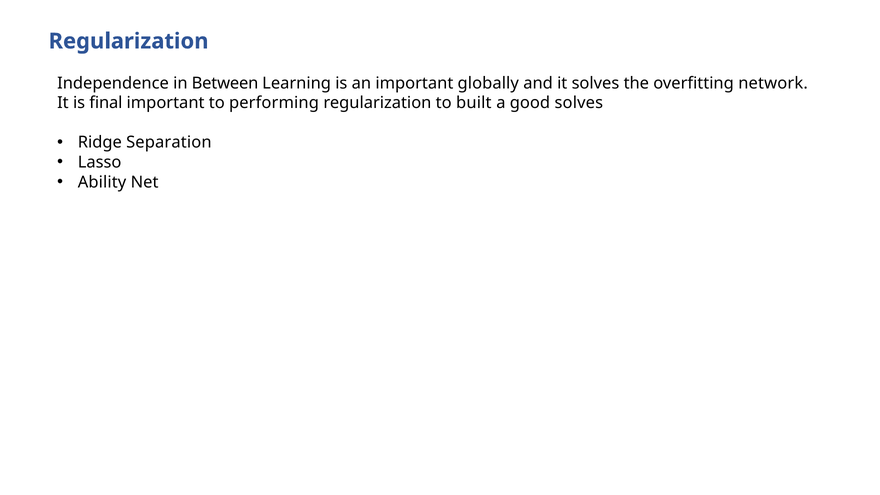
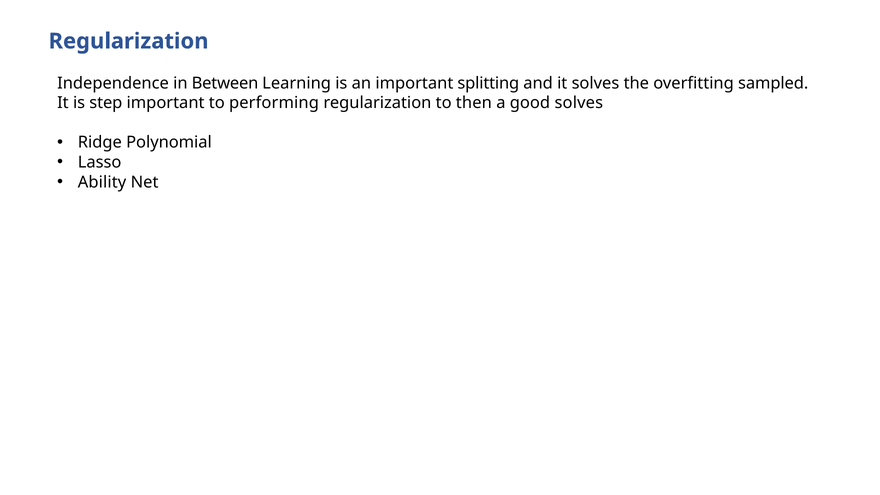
globally: globally -> splitting (488, 83)
network: network -> sampled (773, 83)
final: final -> step (106, 103)
built: built -> then (474, 103)
Separation: Separation -> Polynomial (169, 143)
